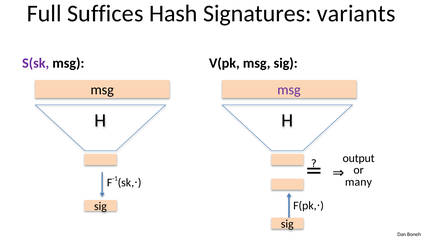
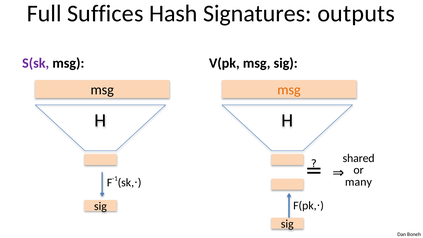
variants: variants -> outputs (356, 14)
msg colour: purple -> orange (289, 90)
output: output -> shared (359, 158)
